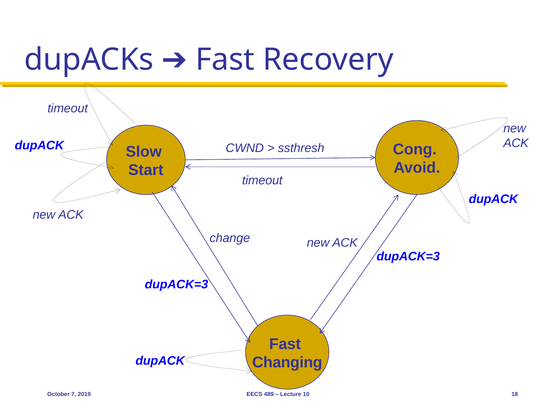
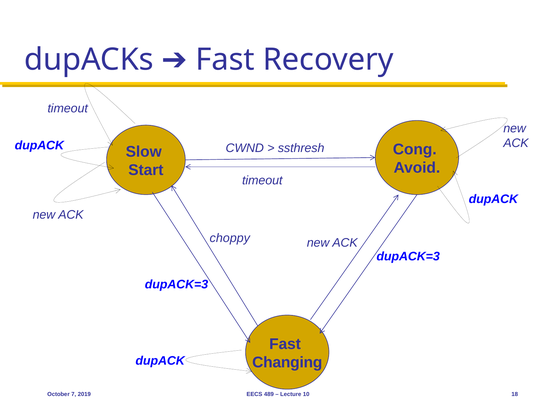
change: change -> choppy (230, 238)
